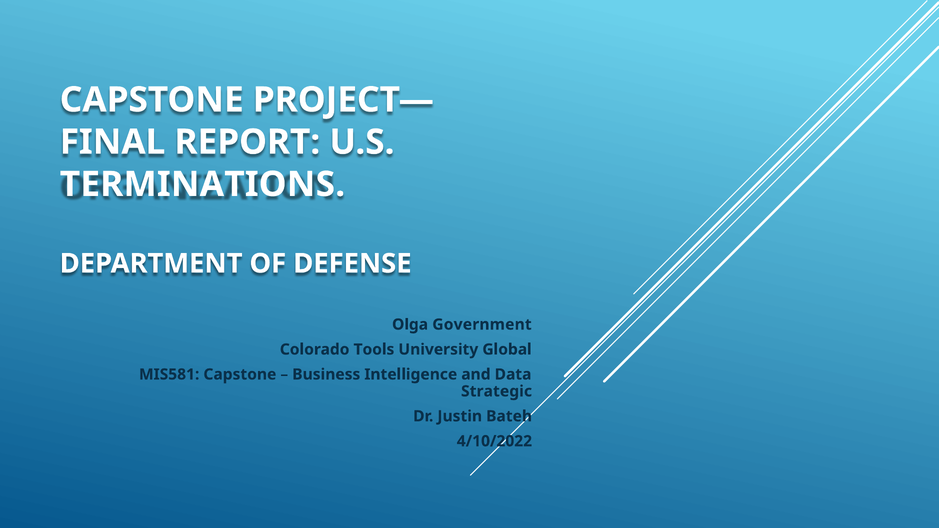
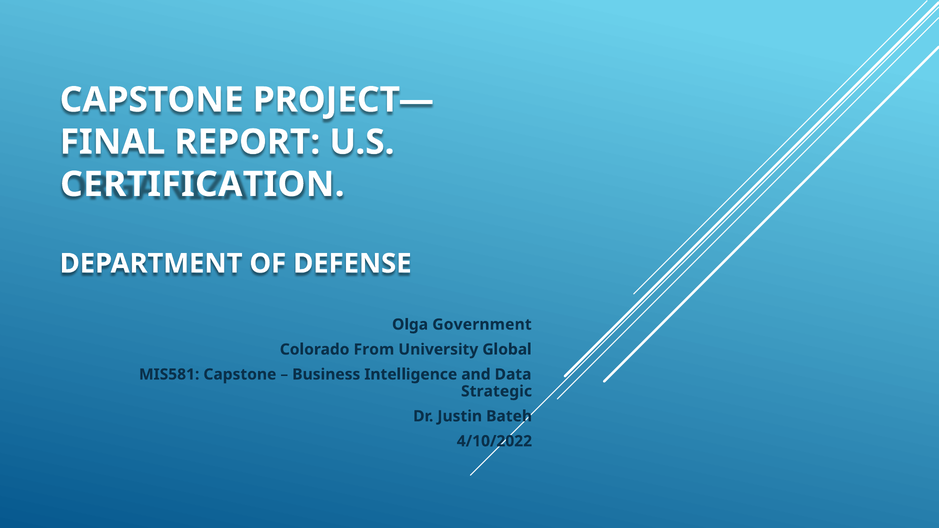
TERMINATIONS: TERMINATIONS -> CERTIFICATION (202, 184)
Tools: Tools -> From (374, 350)
